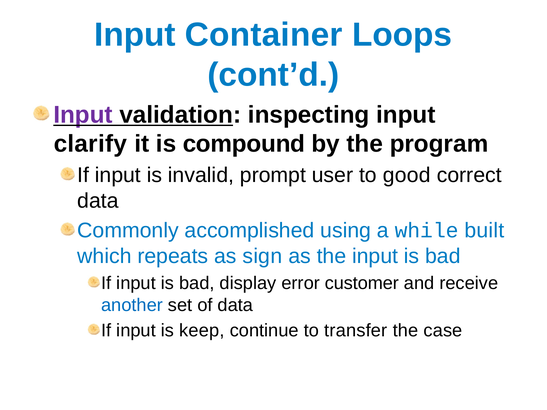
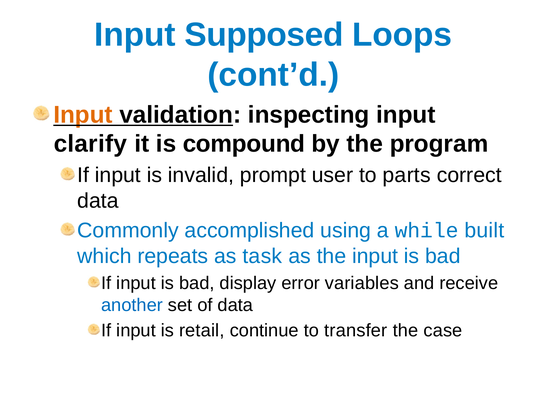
Container: Container -> Supposed (264, 35)
Input colour: purple -> orange (83, 115)
good: good -> parts (407, 175)
sign: sign -> task (262, 256)
customer: customer -> variables (362, 283)
keep: keep -> retail (202, 331)
